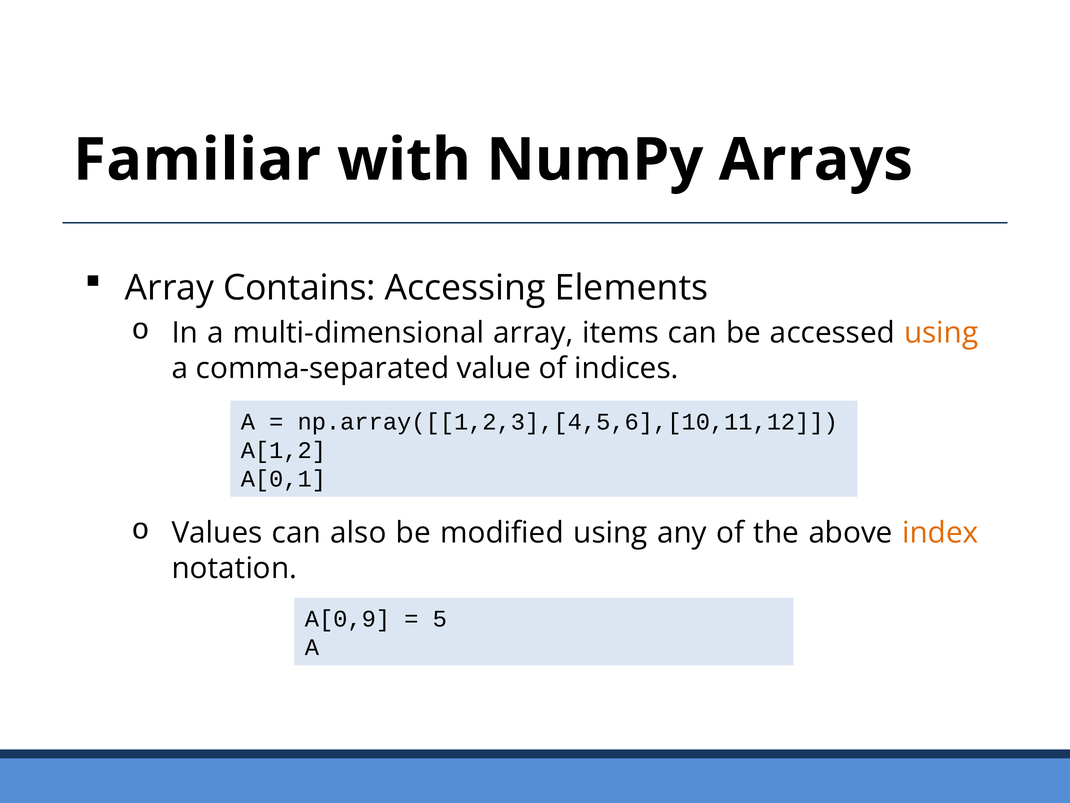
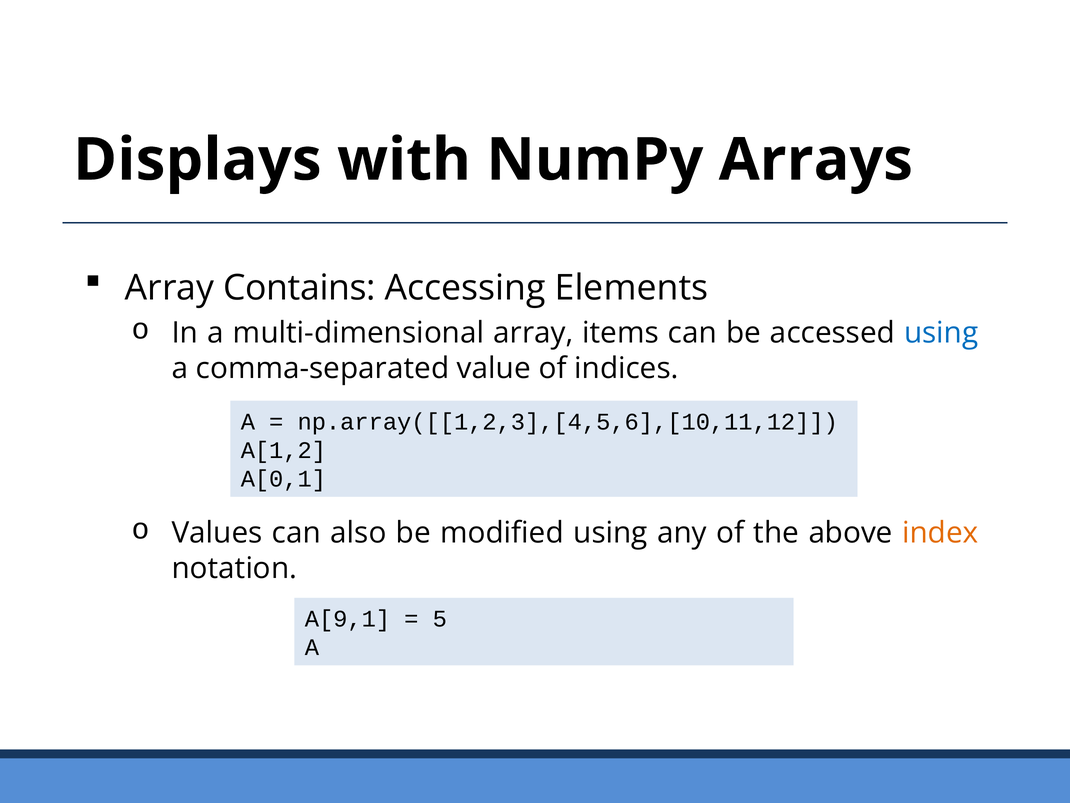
Familiar: Familiar -> Displays (197, 160)
using colour: orange -> blue (941, 333)
A[0,9: A[0,9 -> A[9,1 (347, 619)
